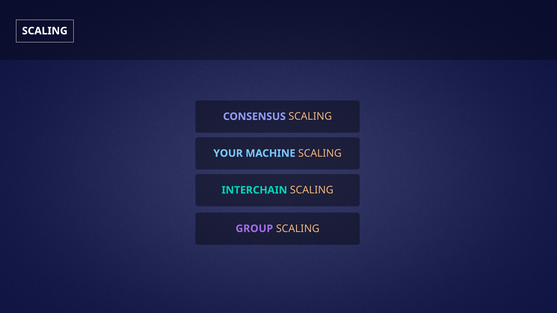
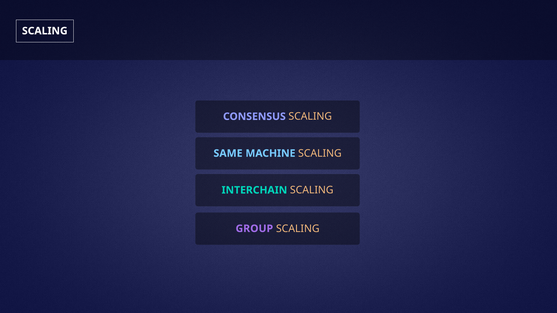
YOUR: YOUR -> SAME (228, 153)
